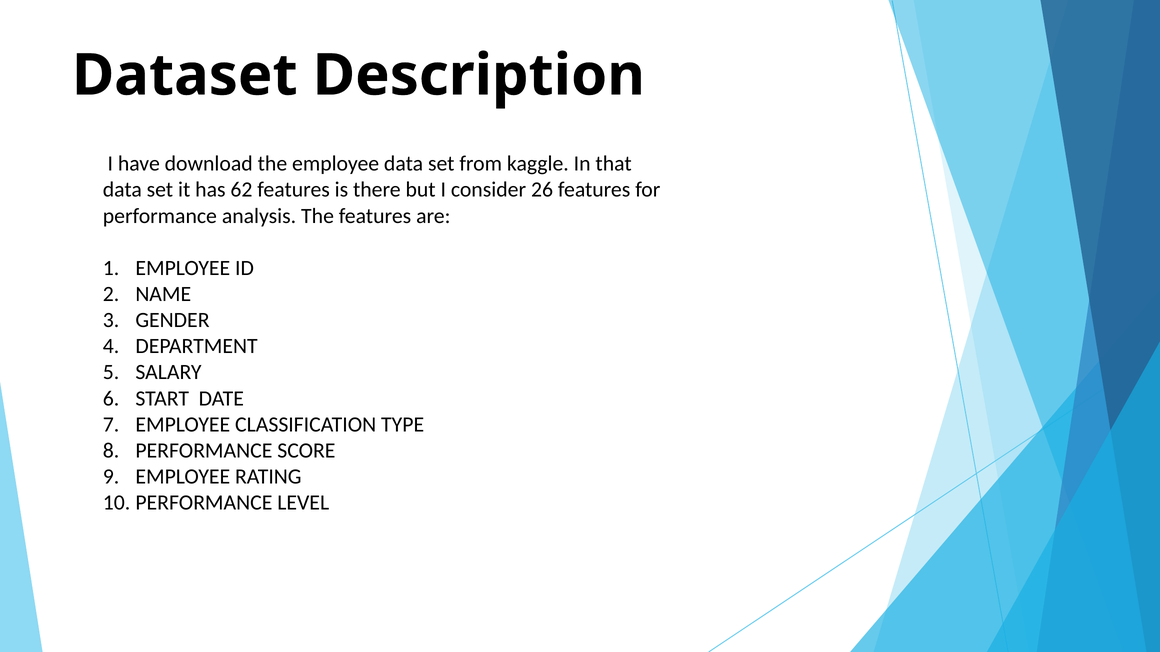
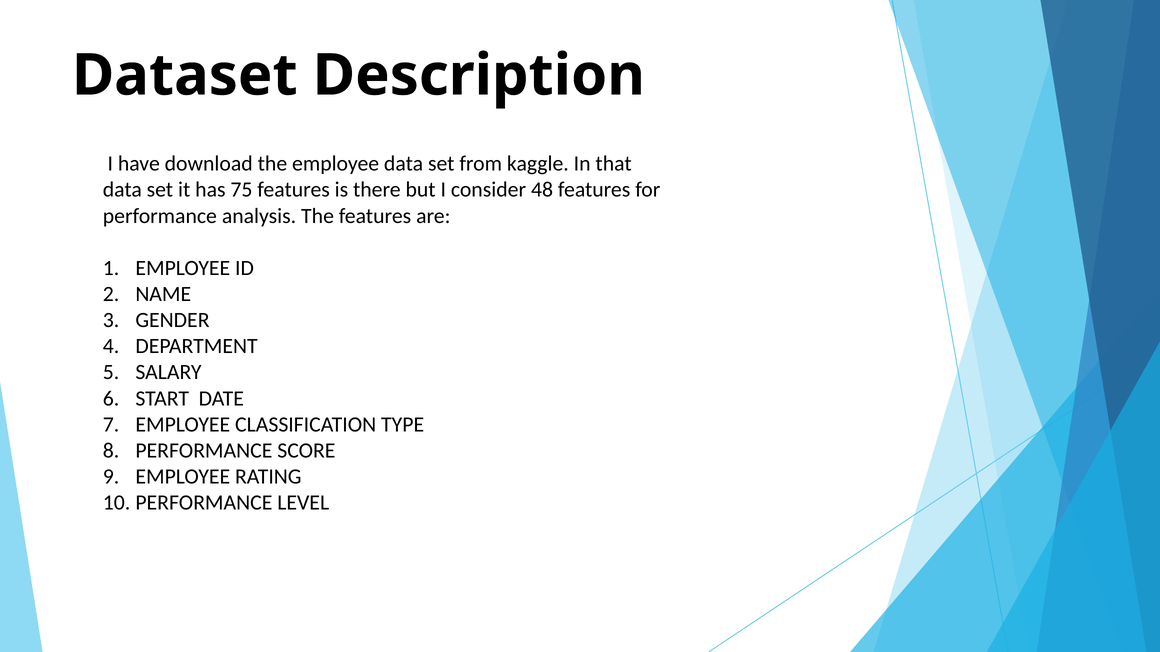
62: 62 -> 75 (241, 190)
26: 26 -> 48 (542, 190)
